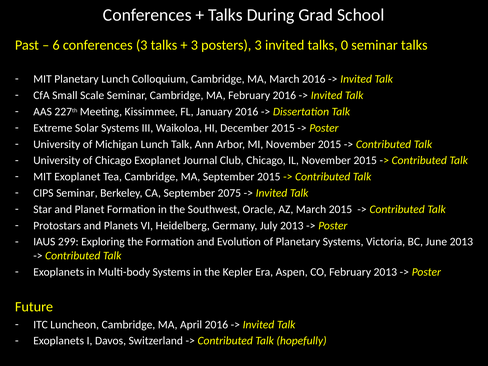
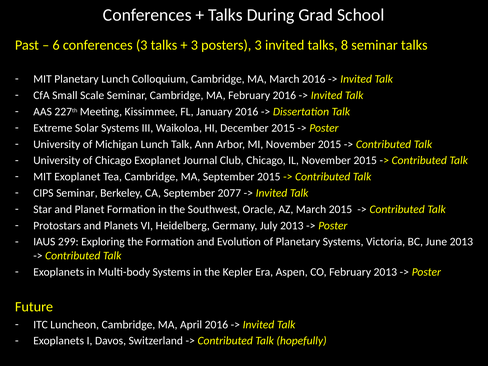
0: 0 -> 8 (344, 45)
2075: 2075 -> 2077 (229, 193)
